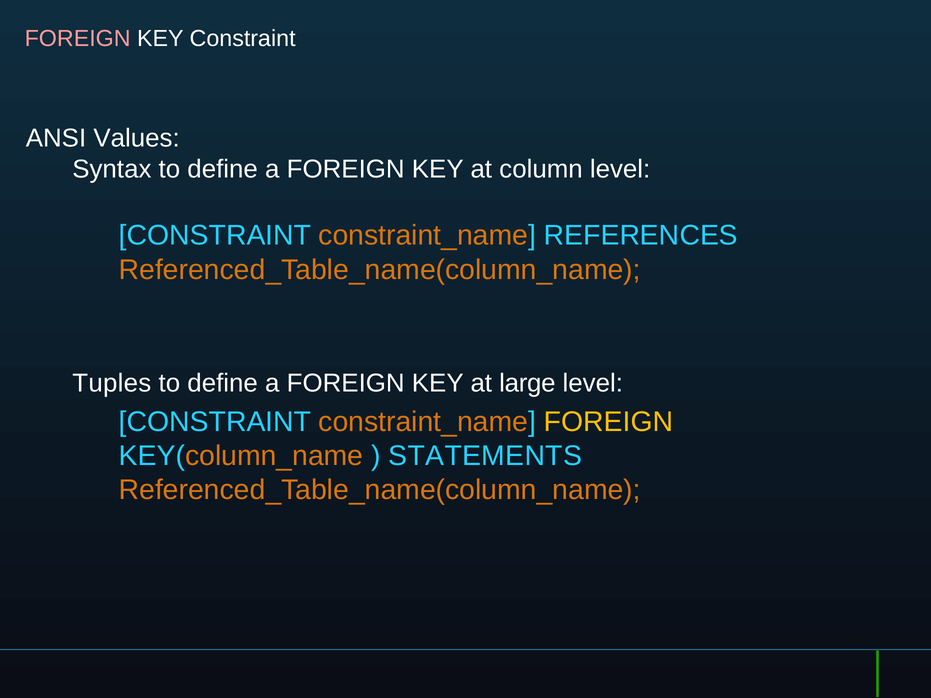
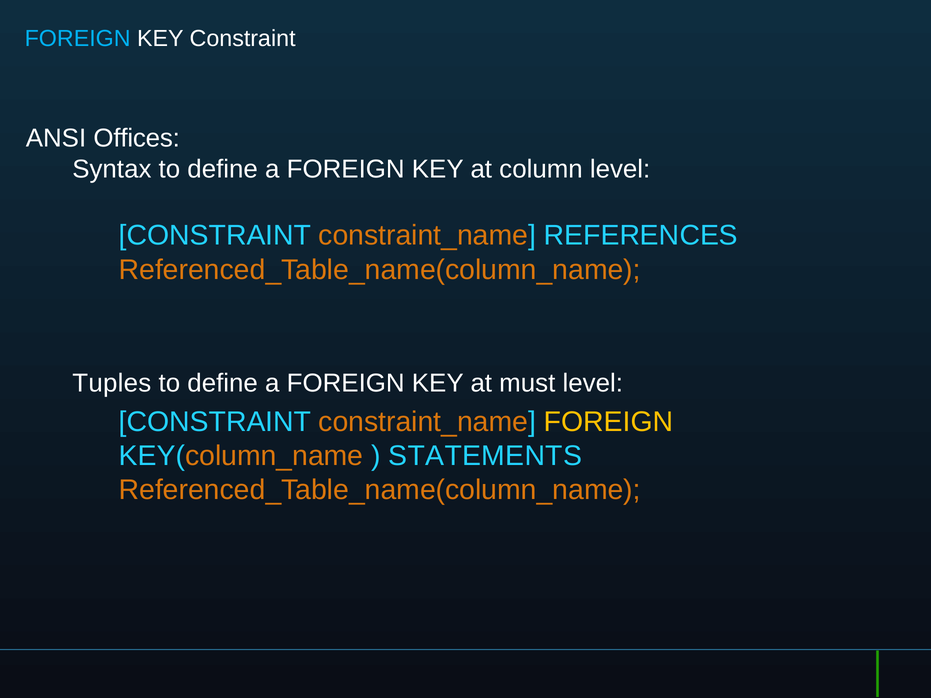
FOREIGN colour: pink -> light blue (78, 39)
Values: Values -> Offices (137, 138)
large: large -> must (527, 383)
